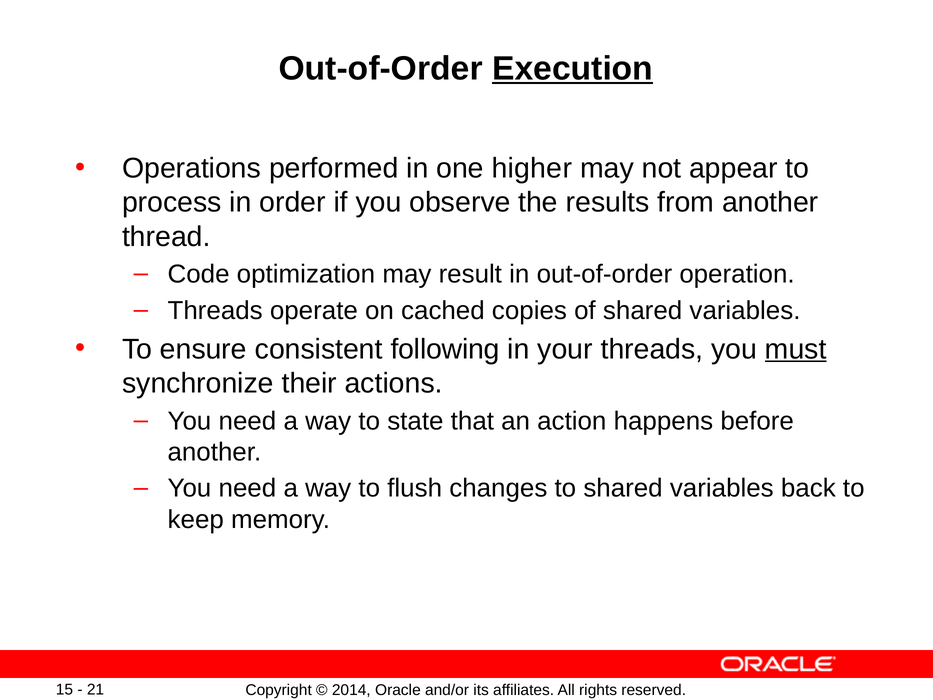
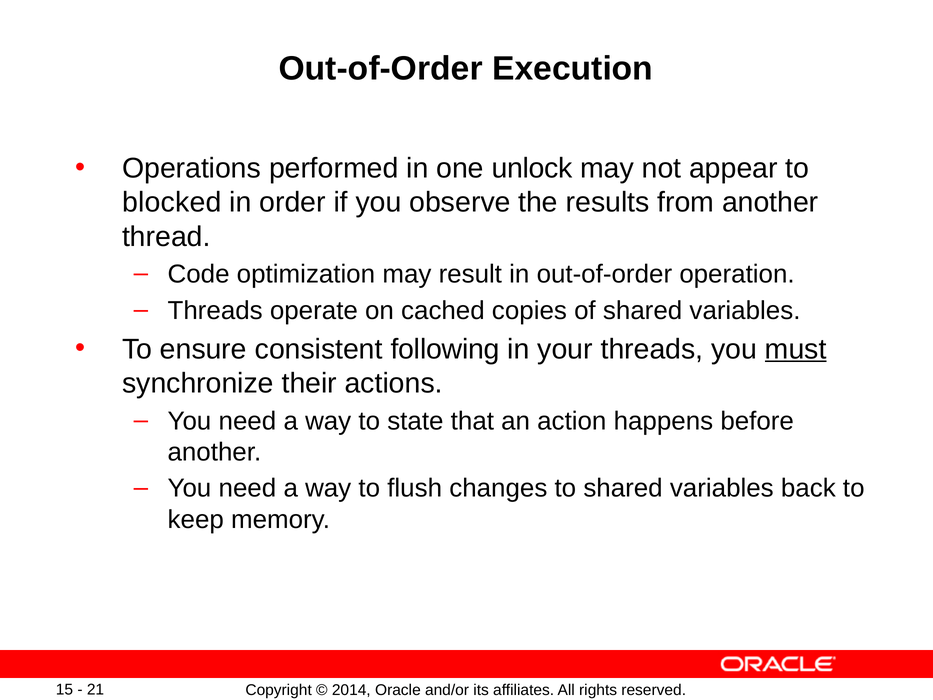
Execution underline: present -> none (573, 69)
higher: higher -> unlock (532, 168)
process: process -> blocked (172, 202)
